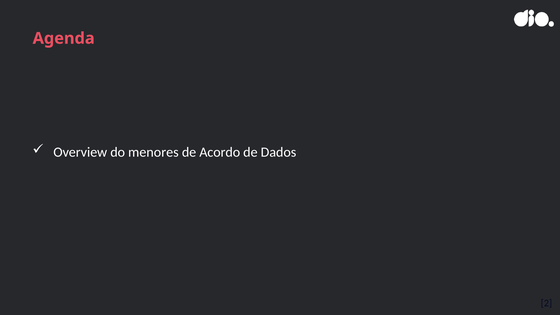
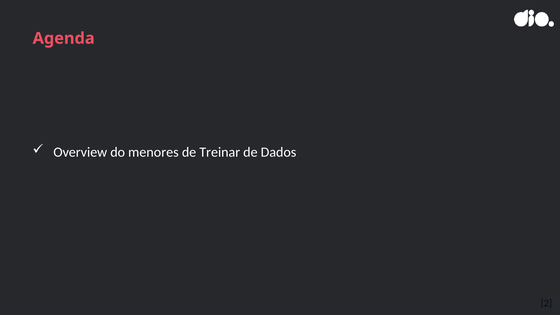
Acordo: Acordo -> Treinar (220, 152)
